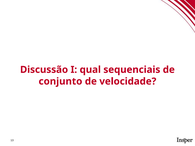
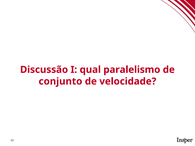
sequenciais: sequenciais -> paralelismo (132, 70)
